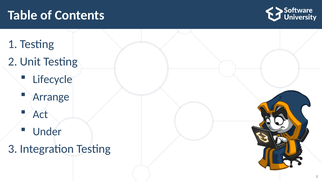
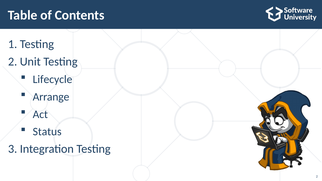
Under: Under -> Status (47, 132)
